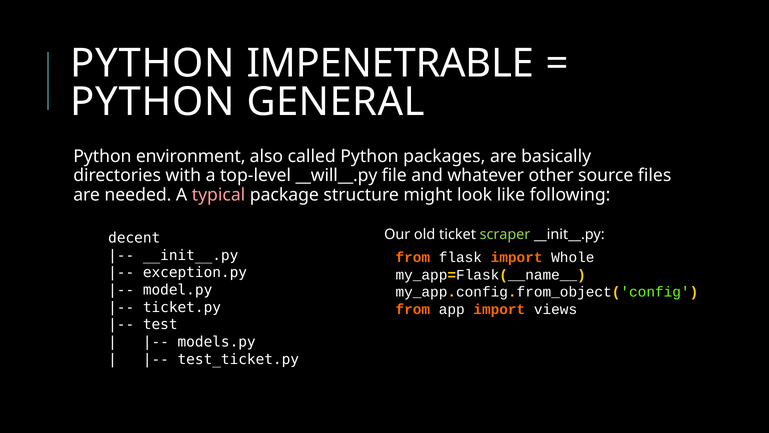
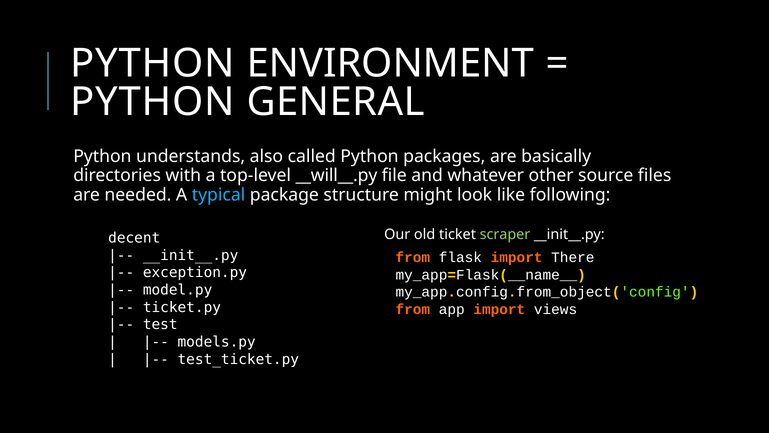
IMPENETRABLE: IMPENETRABLE -> ENVIRONMENT (390, 63)
environment: environment -> understands (191, 156)
typical colour: pink -> light blue (219, 195)
Whole: Whole -> There (573, 257)
